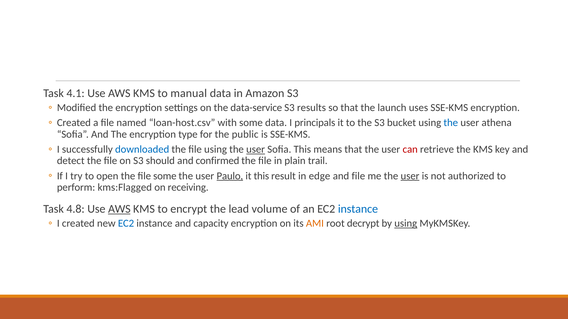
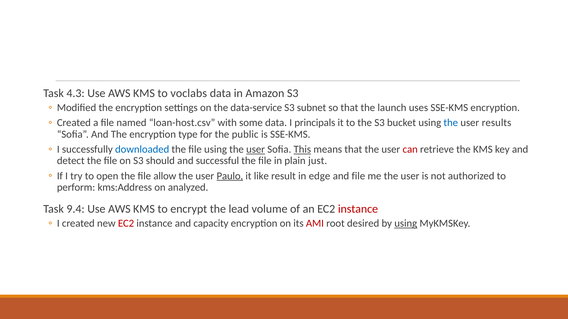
4.1: 4.1 -> 4.3 (76, 93)
manual: manual -> voclabs (189, 93)
results: results -> subnet (312, 108)
athena: athena -> results (497, 123)
This underline: none -> present (302, 150)
confirmed: confirmed -> successful (217, 161)
trail: trail -> just (318, 161)
file some: some -> allow (165, 176)
it this: this -> like (261, 176)
user underline: present -> none (410, 176)
kms:Flagged: kms:Flagged -> kms:Address (125, 188)
receiving: receiving -> analyzed (188, 188)
4.8: 4.8 -> 9.4 (76, 209)
AWS underline: present -> none (119, 209)
instance colour: blue -> red (358, 209)
EC2 colour: blue -> red (126, 224)
AMI colour: orange -> red (315, 224)
decrypt: decrypt -> desired (363, 224)
